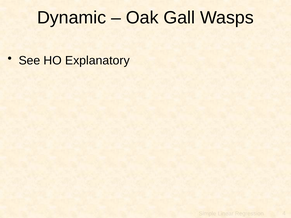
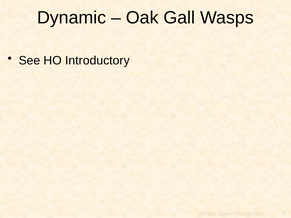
Explanatory: Explanatory -> Introductory (97, 61)
